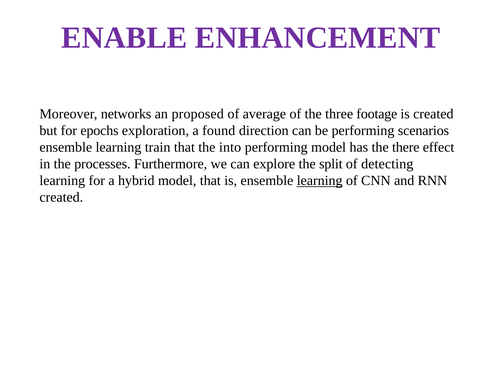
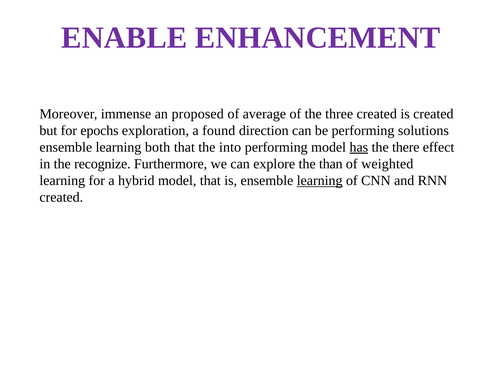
networks: networks -> immense (126, 114)
three footage: footage -> created (377, 114)
scenarios: scenarios -> solutions (423, 131)
train: train -> both (158, 147)
has underline: none -> present (359, 147)
processes: processes -> recognize (102, 164)
split: split -> than (331, 164)
detecting: detecting -> weighted (387, 164)
